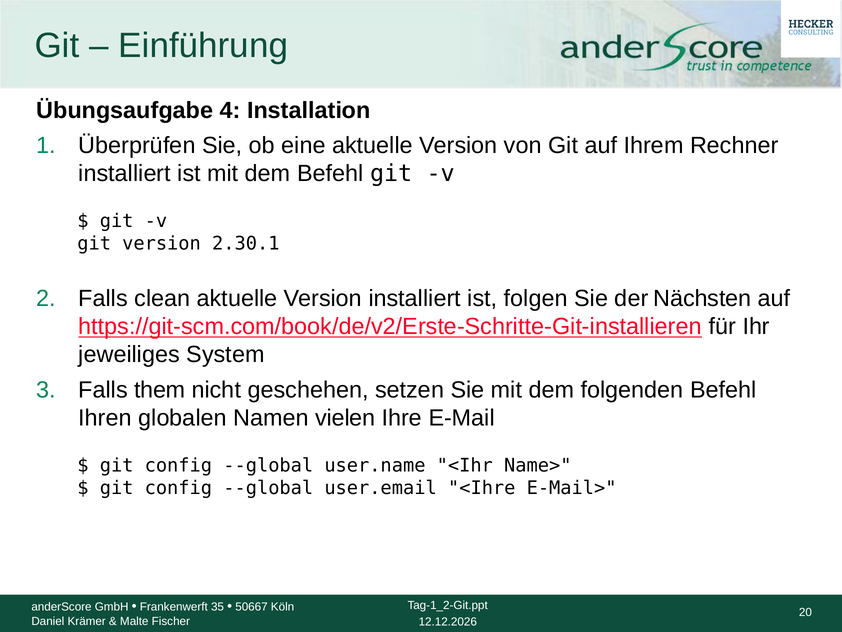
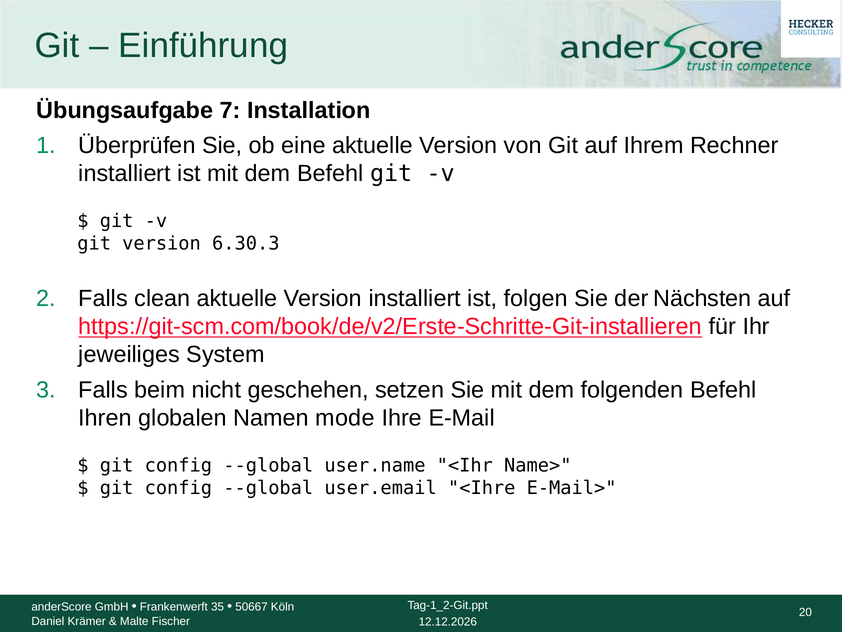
4: 4 -> 7 (230, 110)
2.30.1: 2.30.1 -> 6.30.3 (246, 243)
them: them -> beim (160, 390)
vielen: vielen -> mode (345, 418)
